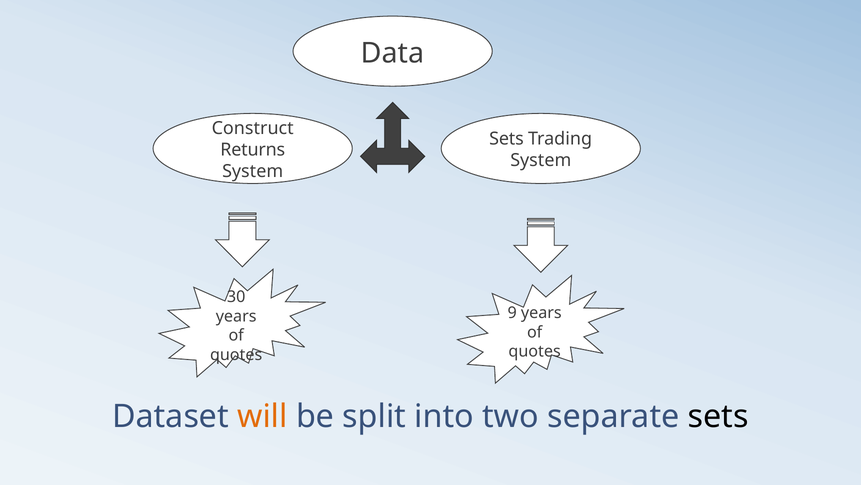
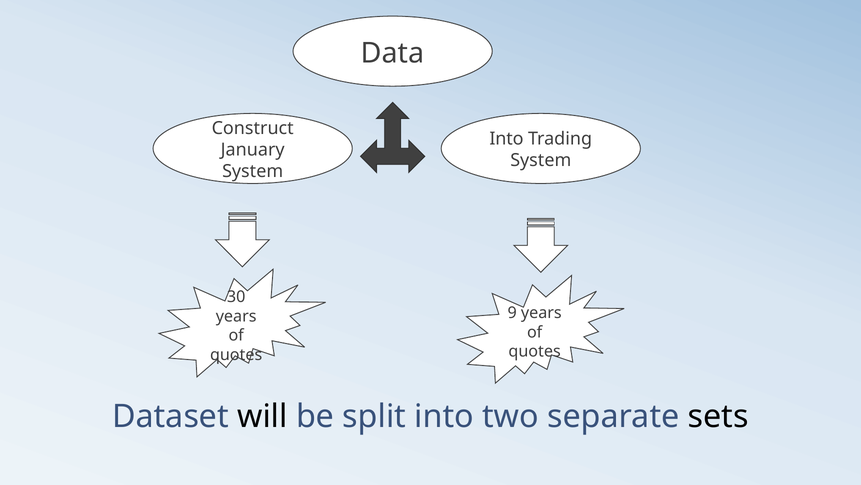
Sets: Sets -> Into (506, 139)
Returns: Returns -> January (253, 150)
will colour: orange -> black (262, 416)
